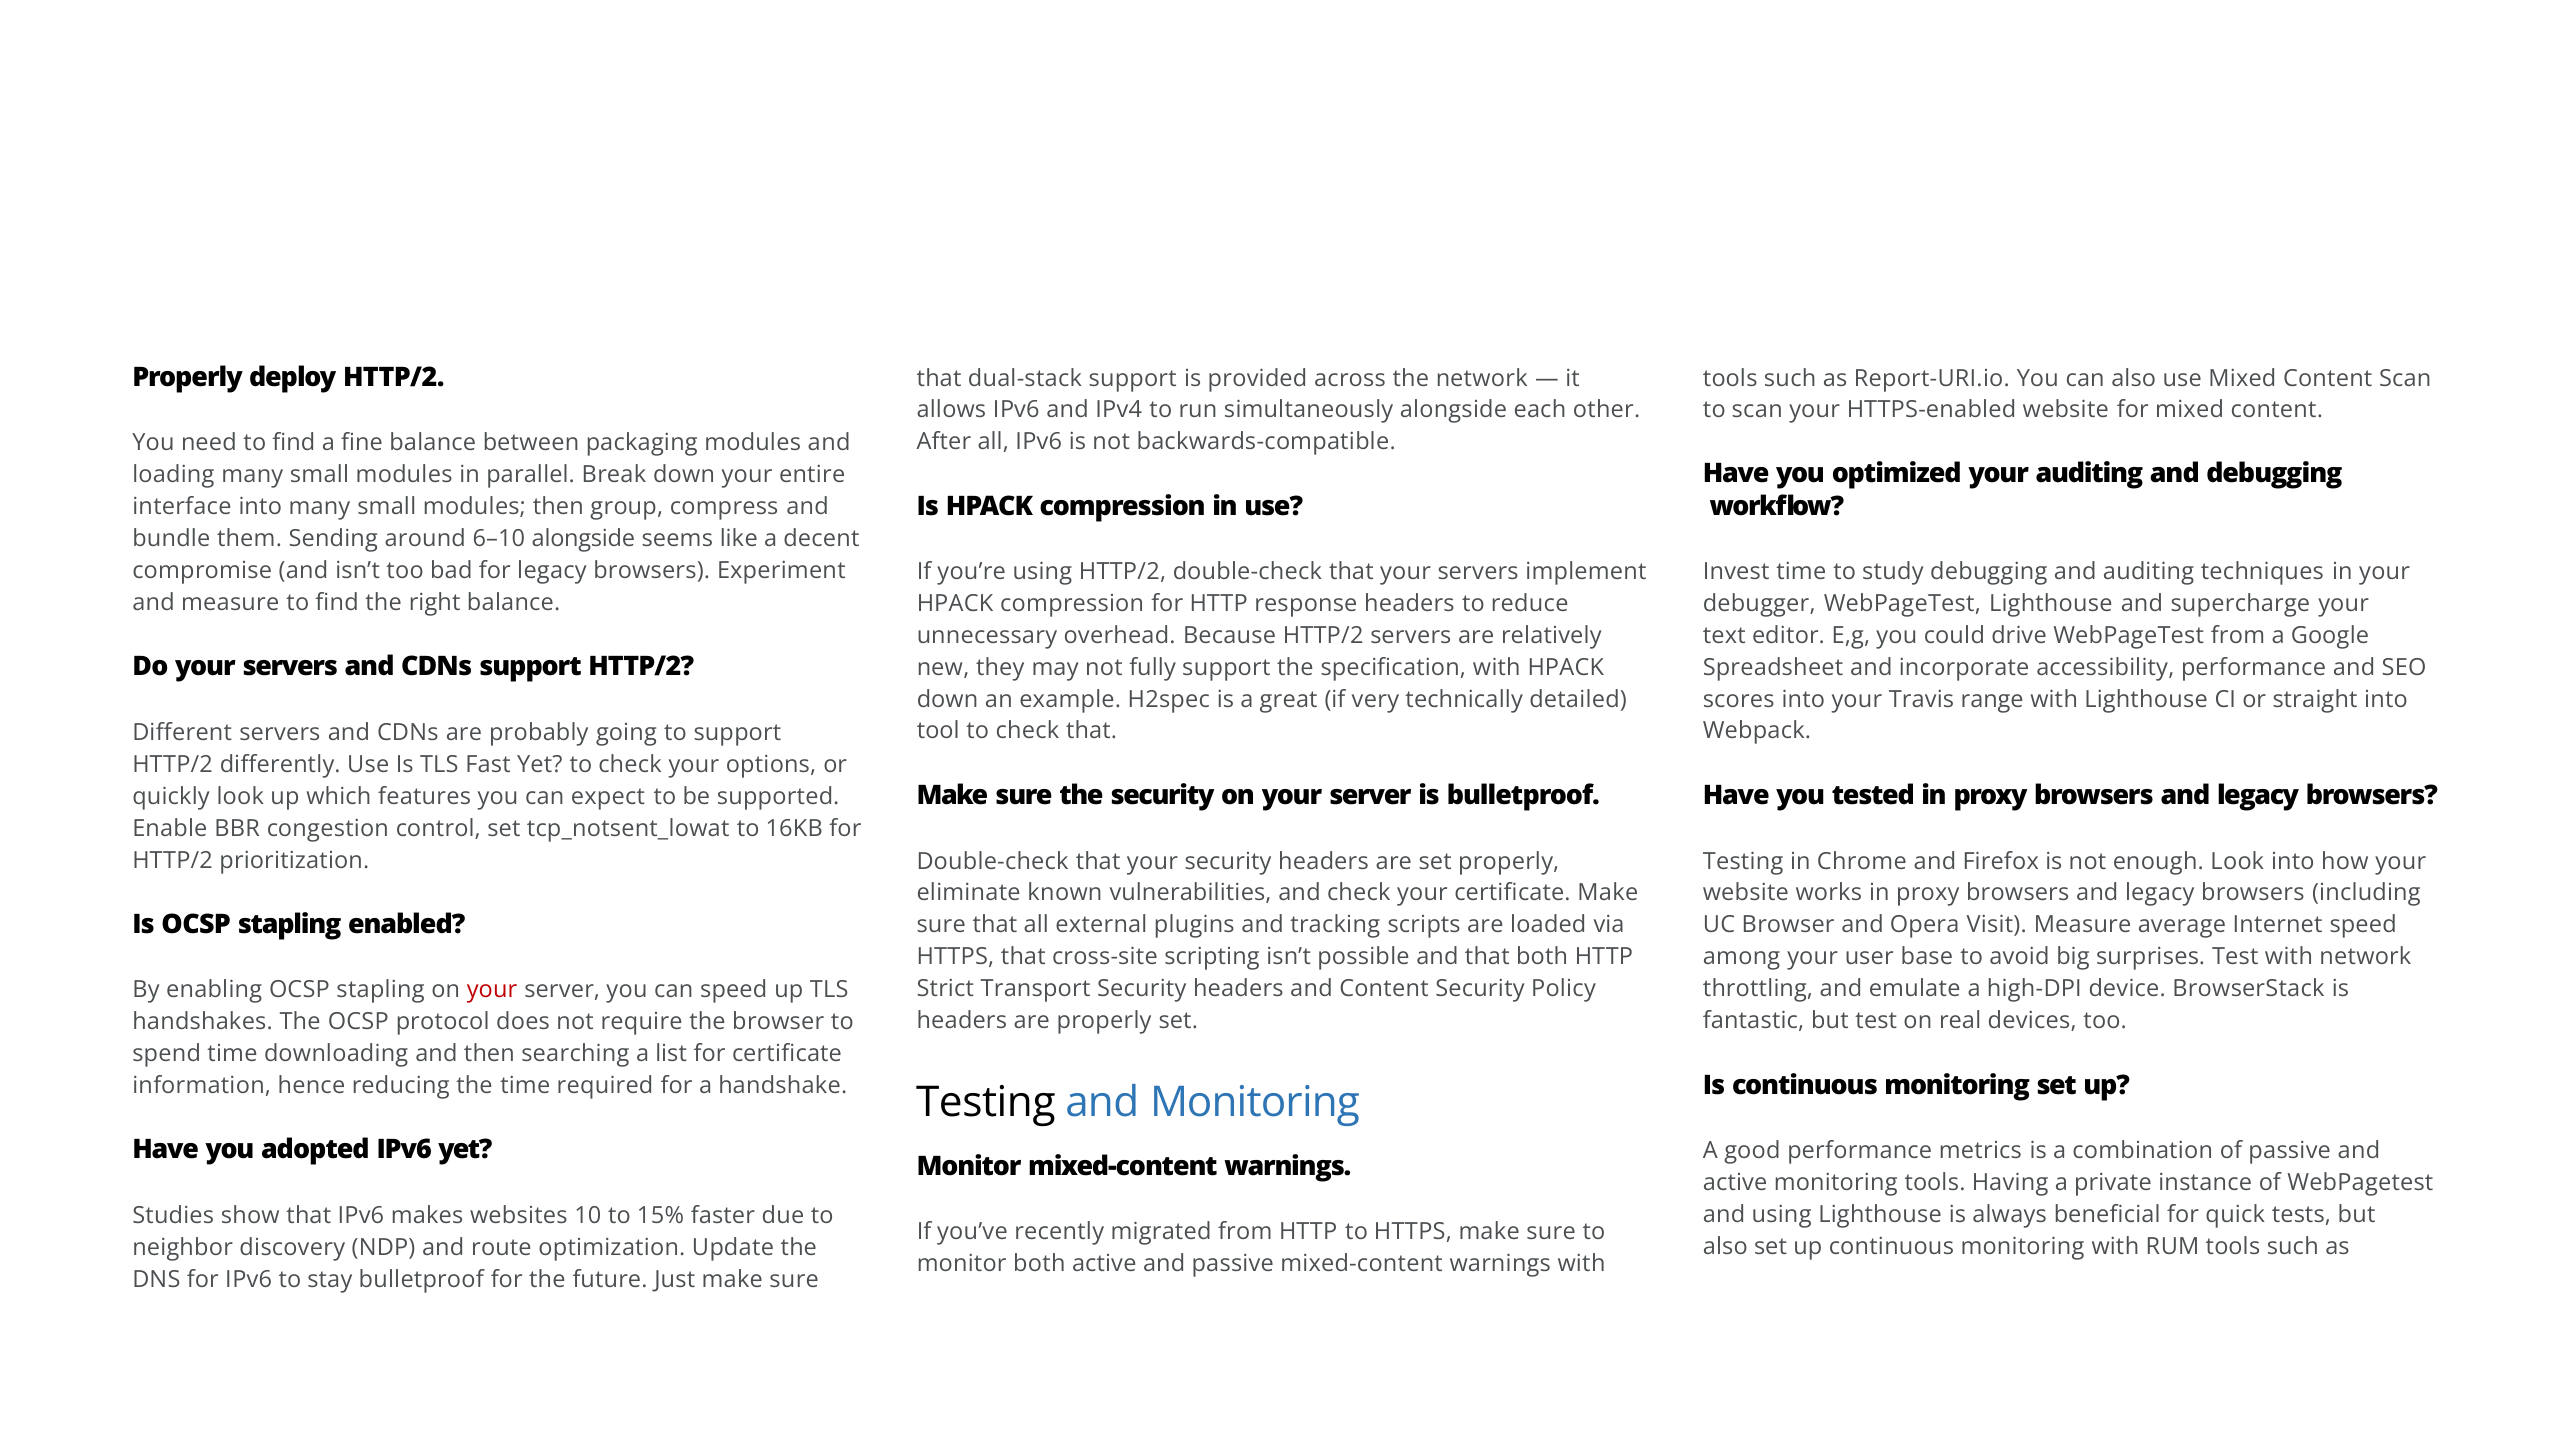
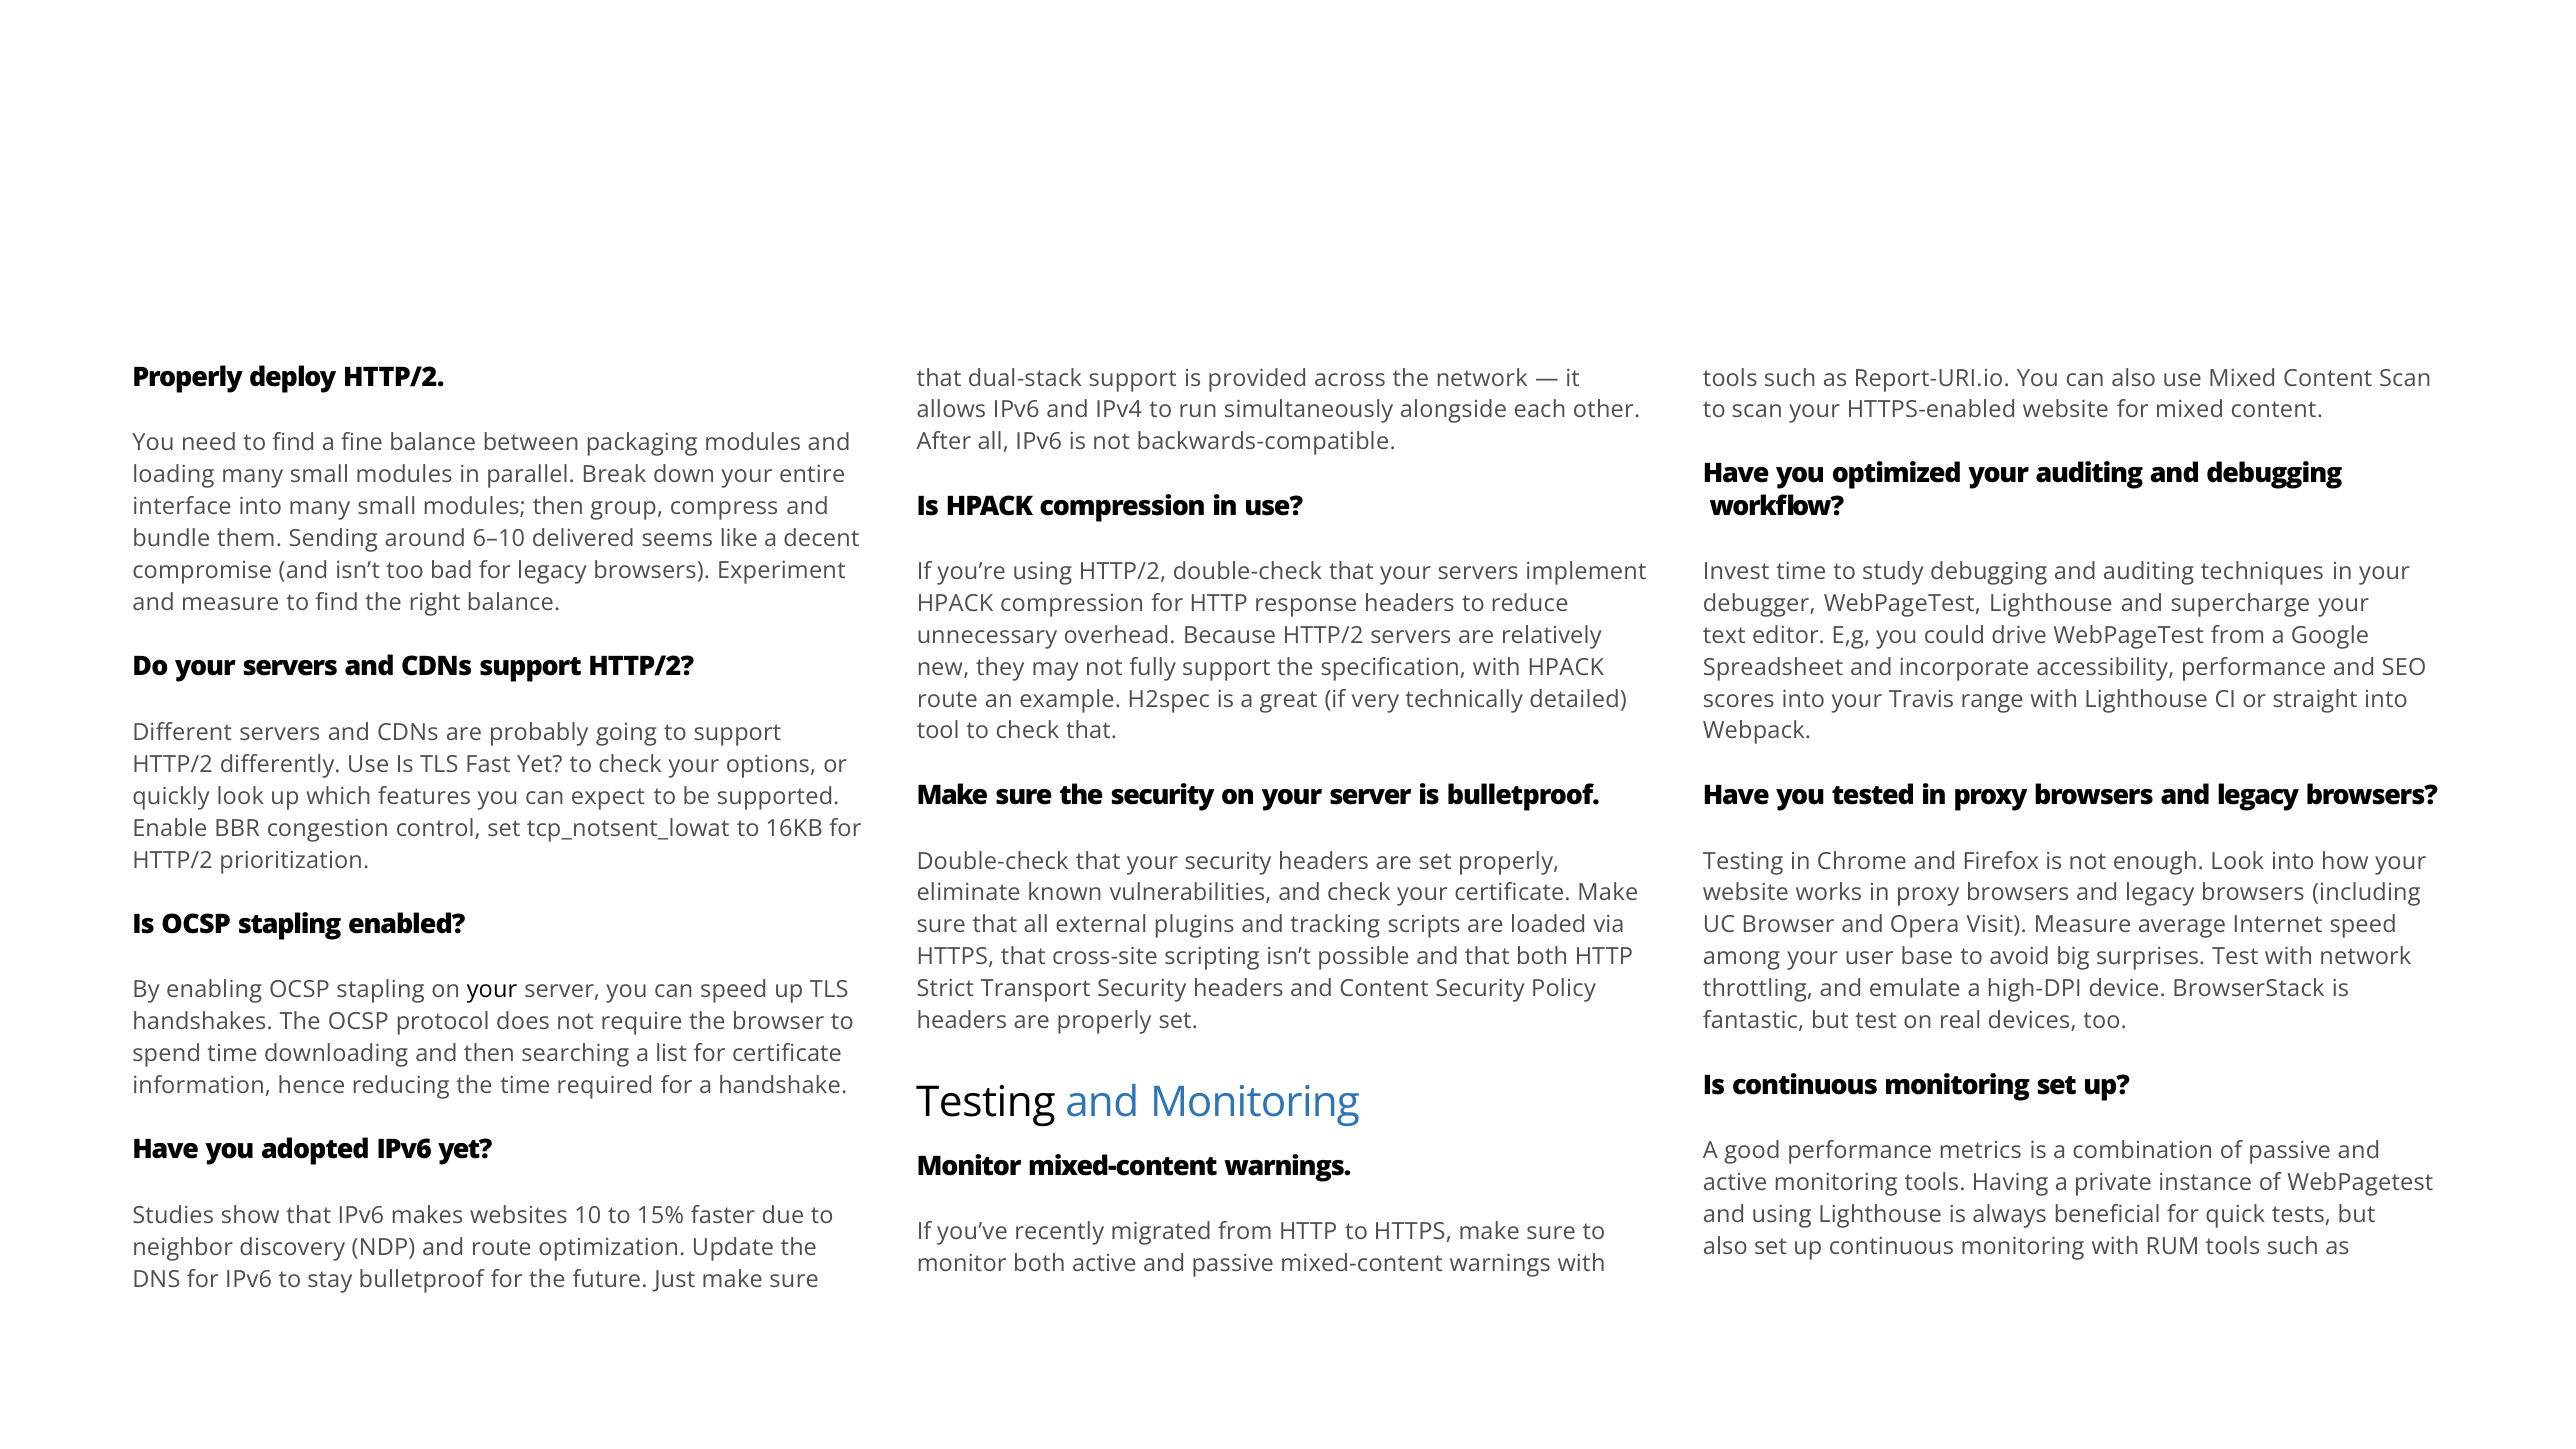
6–10 alongside: alongside -> delivered (583, 538)
down: down -> route (947, 699)
your colour: red -> black (492, 990)
